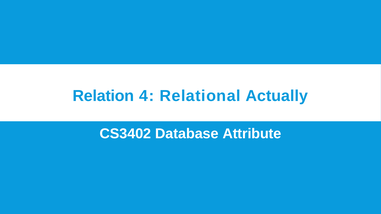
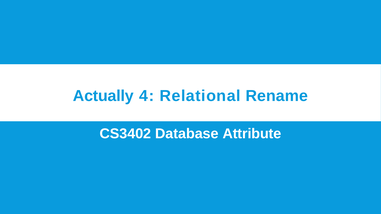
Relation: Relation -> Actually (103, 96)
Actually: Actually -> Rename (277, 96)
